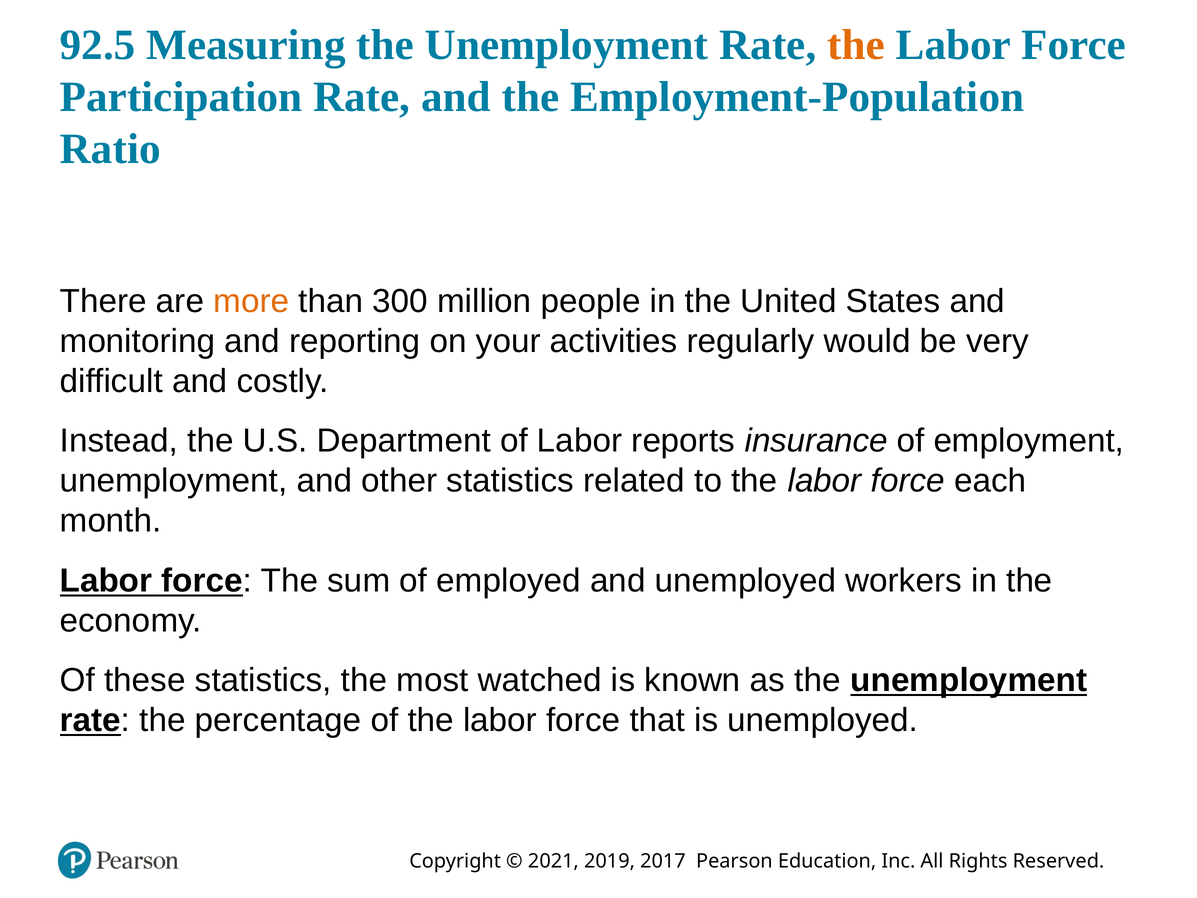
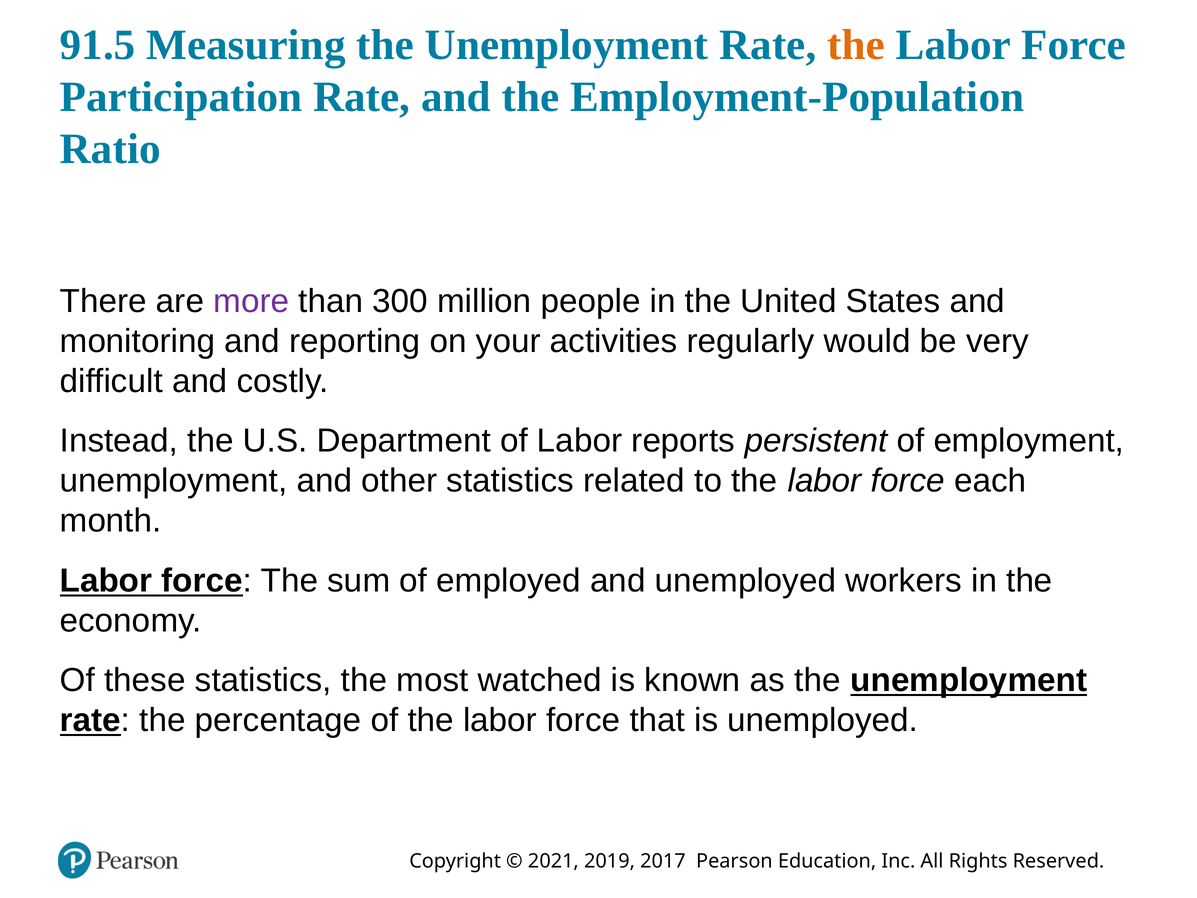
92.5: 92.5 -> 91.5 (98, 45)
more colour: orange -> purple (251, 301)
insurance: insurance -> persistent (816, 441)
